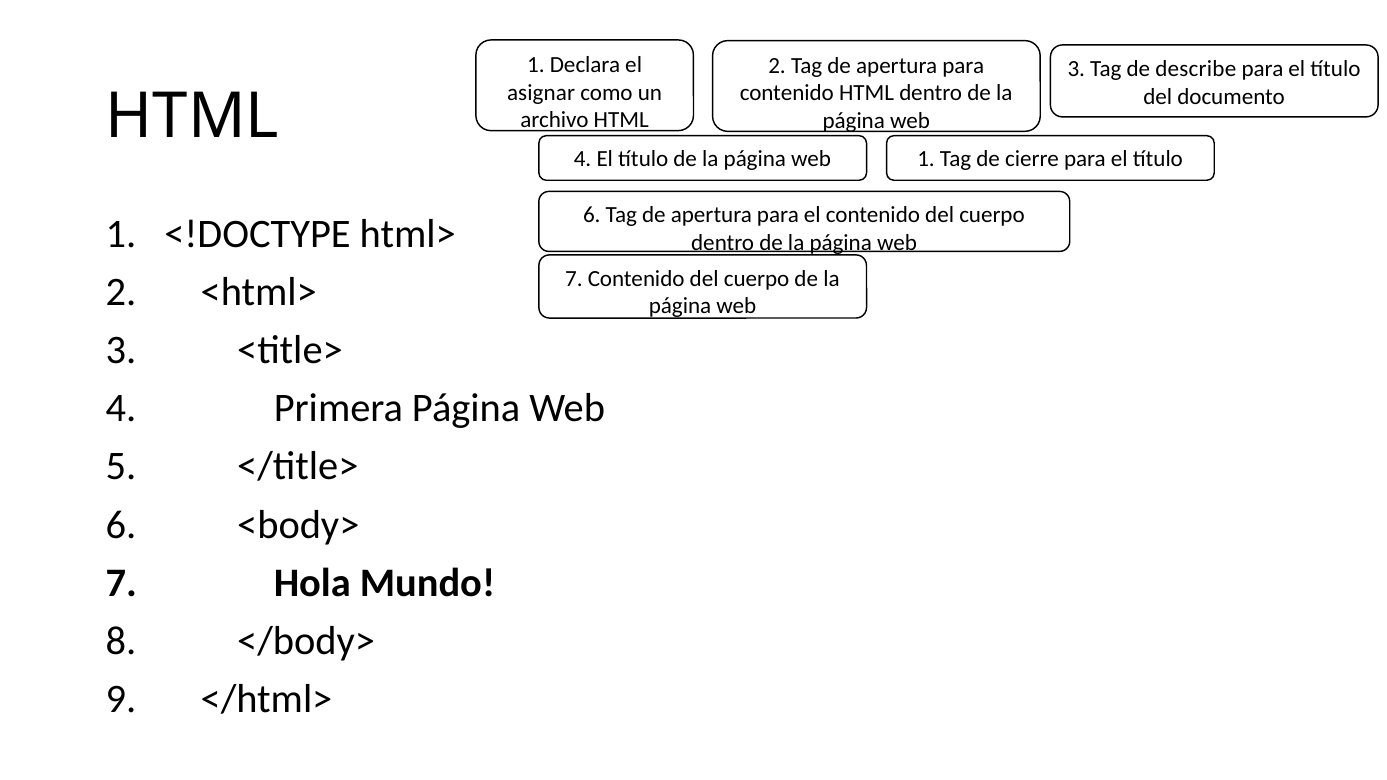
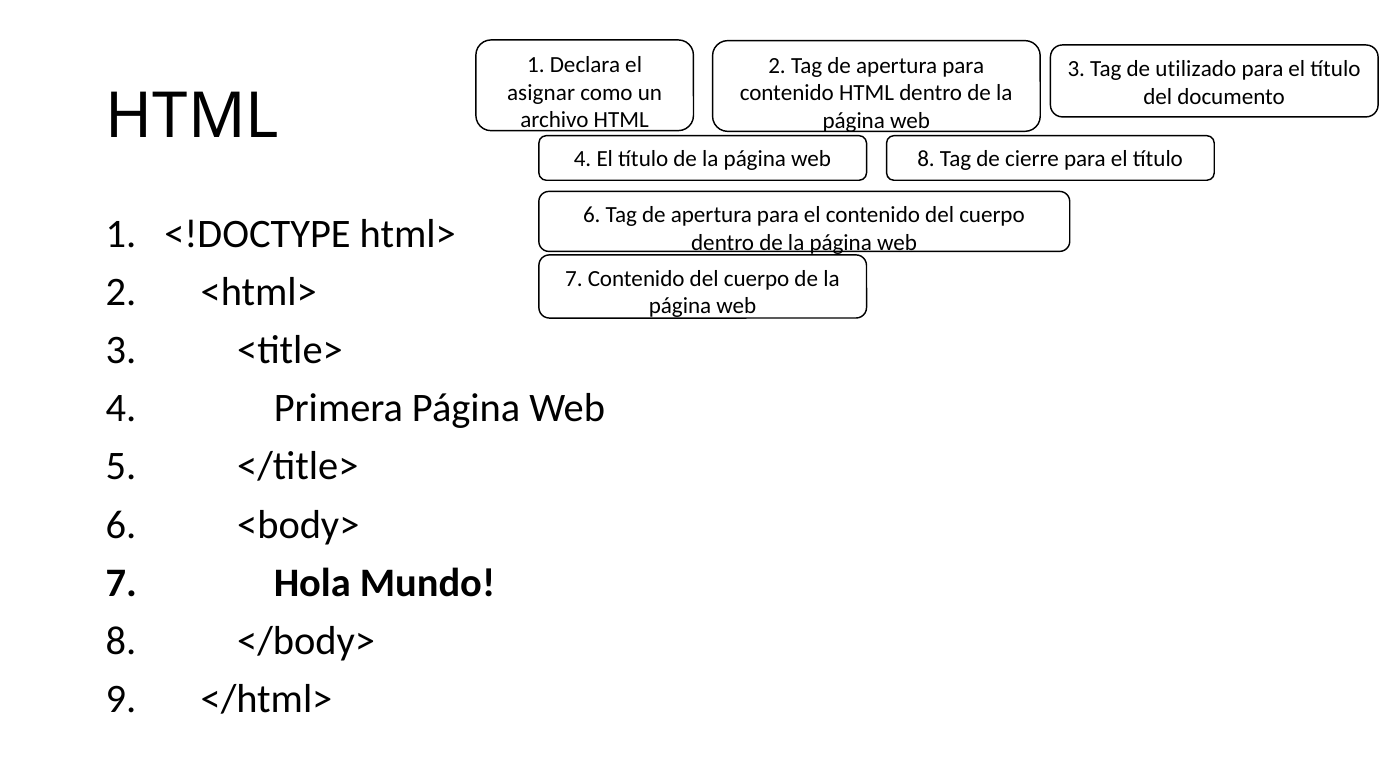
describe: describe -> utilizado (1196, 69)
web 1: 1 -> 8 (926, 158)
